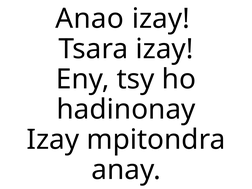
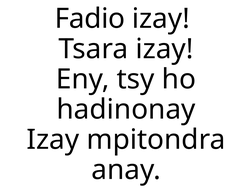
Anao: Anao -> Fadio (90, 19)
